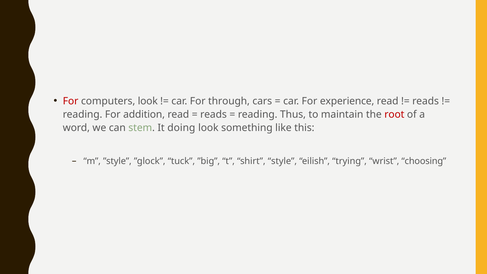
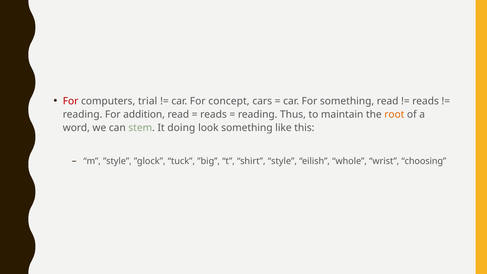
computers look: look -> trial (148, 101)
through: through -> concept (229, 101)
For experience: experience -> something (347, 101)
root colour: red -> orange (394, 115)
trying: trying -> whole (350, 161)
